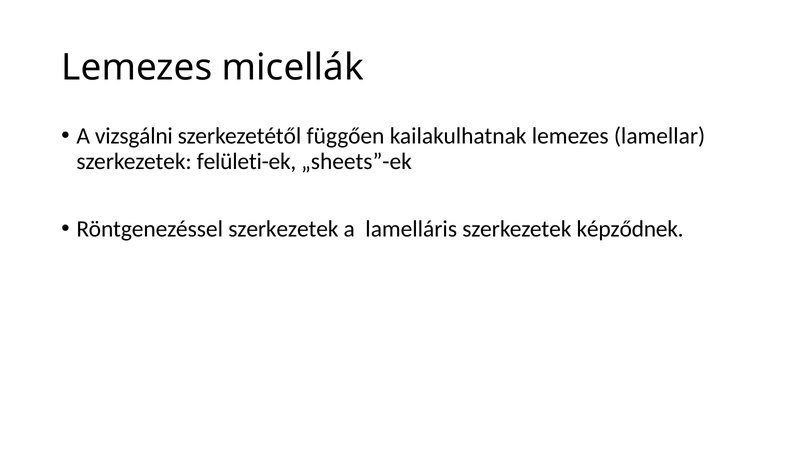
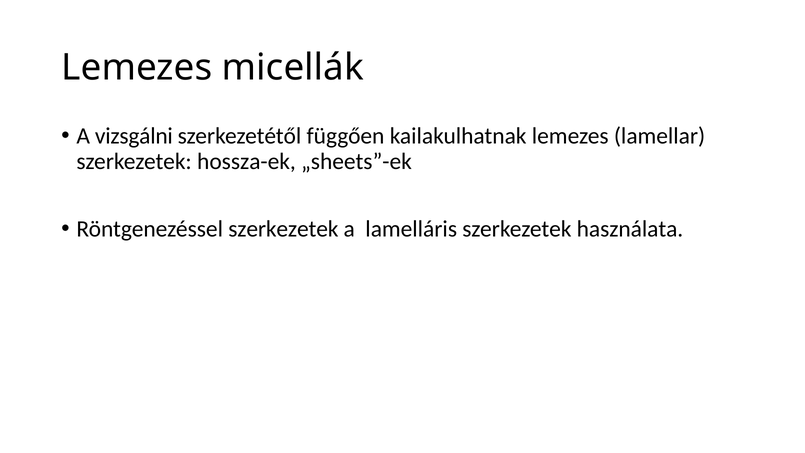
felületi-ek: felületi-ek -> hossza-ek (246, 161)
képződnek: képződnek -> használata (630, 229)
